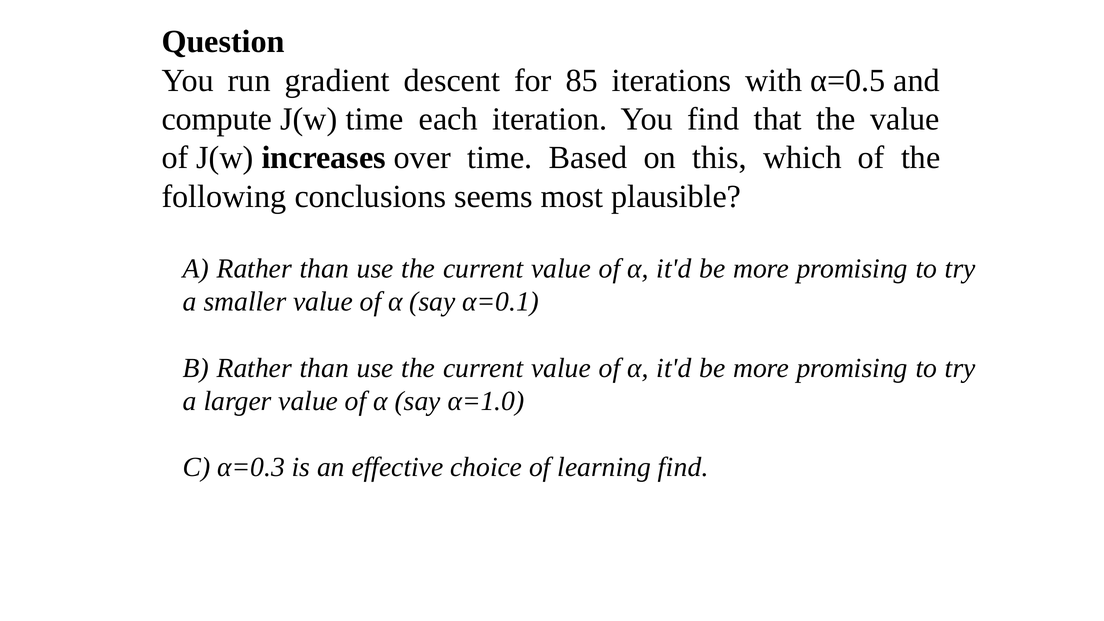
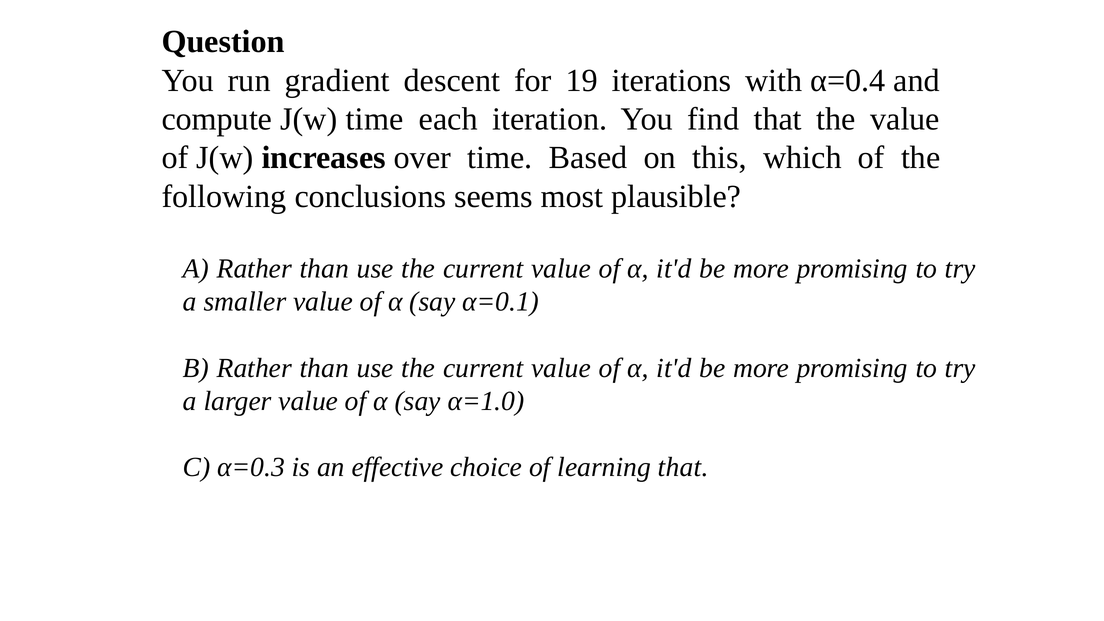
85: 85 -> 19 (582, 80)
α=0.5: α=0.5 -> α=0.4 (848, 80)
learning find: find -> that (683, 467)
